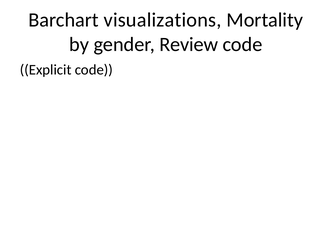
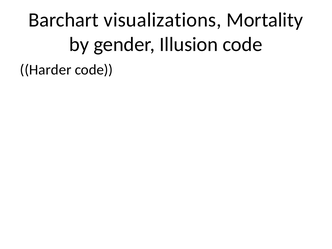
Review: Review -> Illusion (189, 44)
Explicit: Explicit -> Harder (46, 70)
